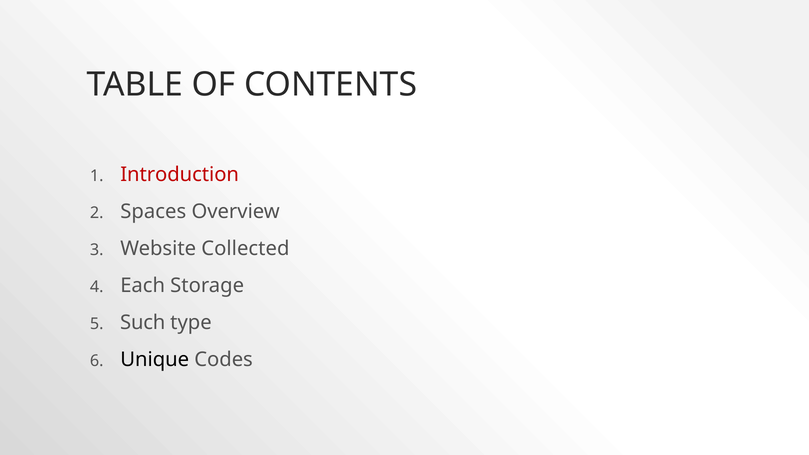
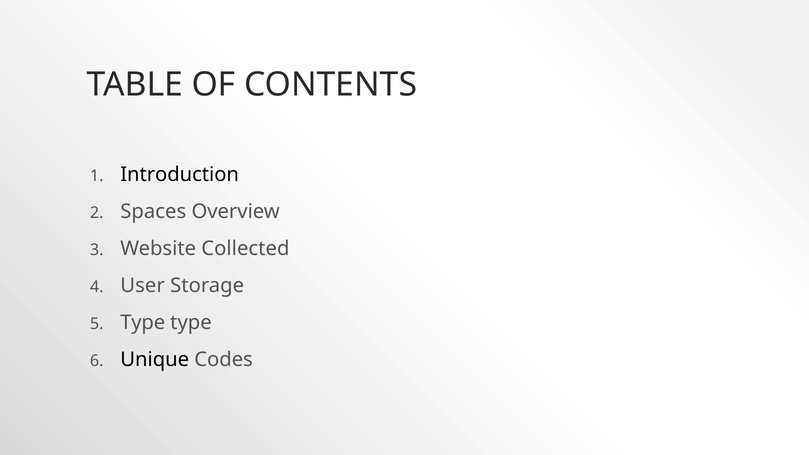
Introduction colour: red -> black (180, 175)
Each: Each -> User (143, 286)
Such: Such -> Type (143, 323)
